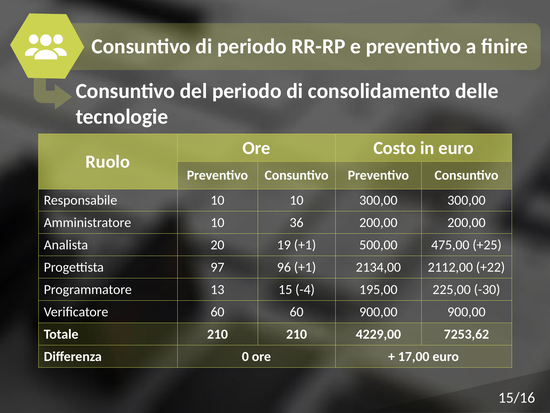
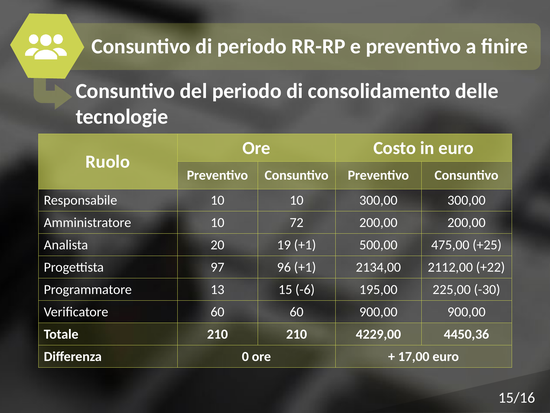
36: 36 -> 72 (297, 222)
-4: -4 -> -6 (305, 289)
7253,62: 7253,62 -> 4450,36 (466, 334)
